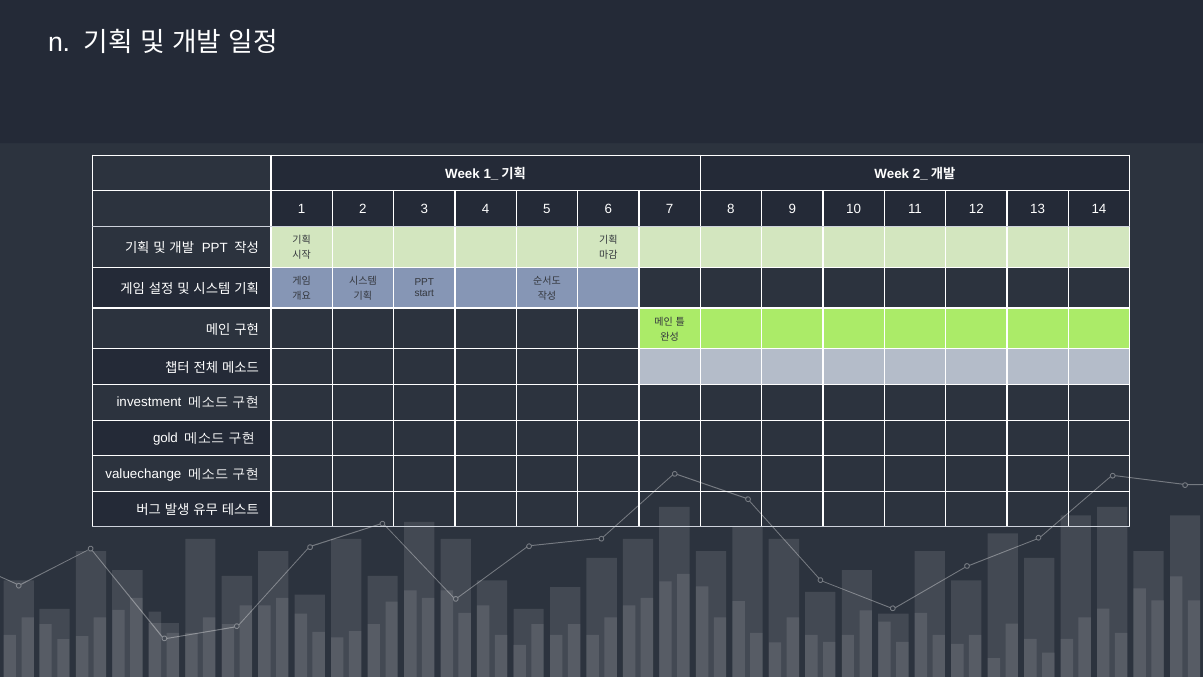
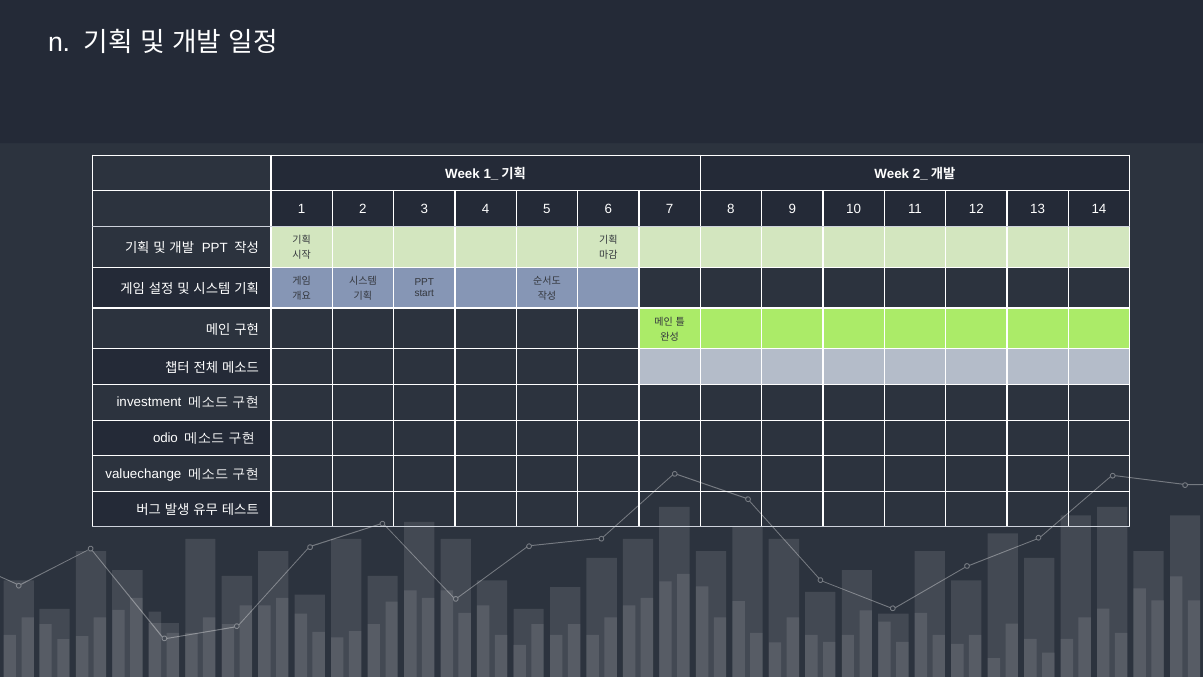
gold: gold -> odio (165, 438)
